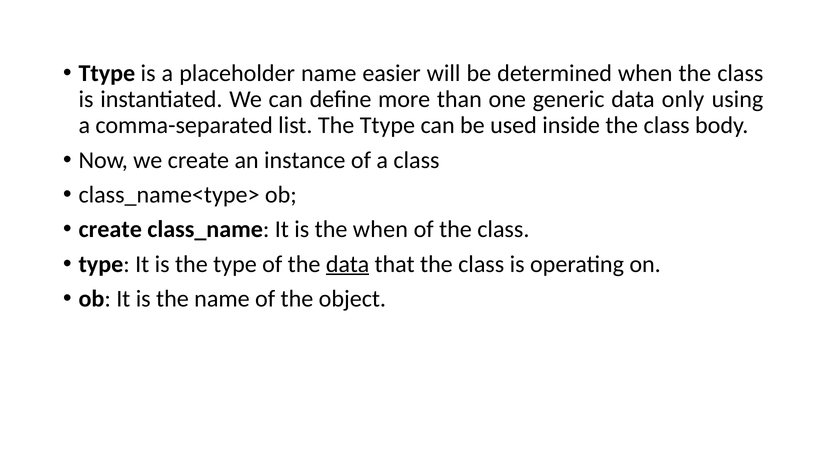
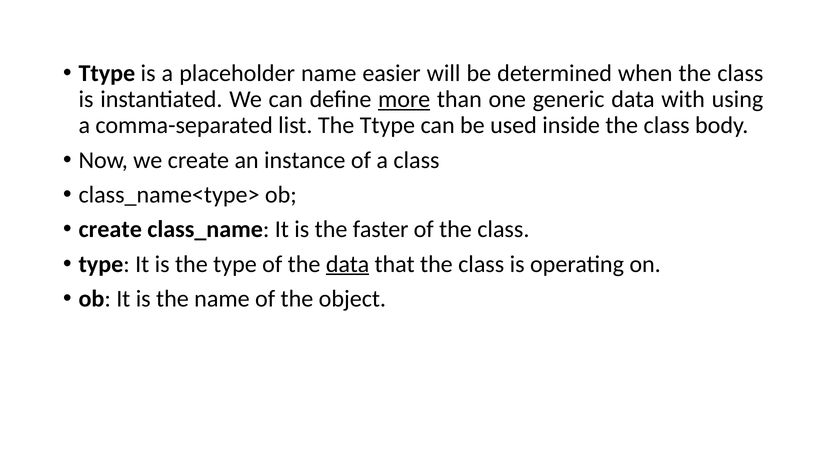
more underline: none -> present (404, 99)
only: only -> with (683, 99)
the when: when -> faster (381, 230)
